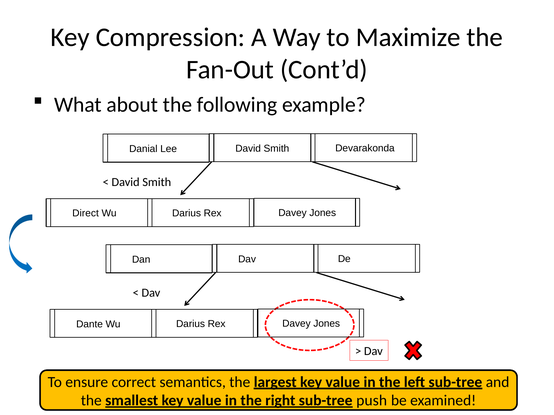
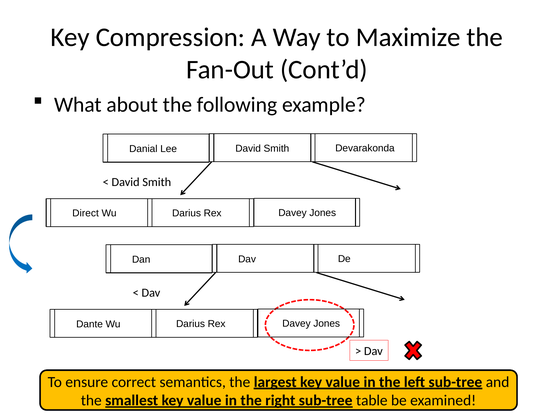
push: push -> table (372, 401)
